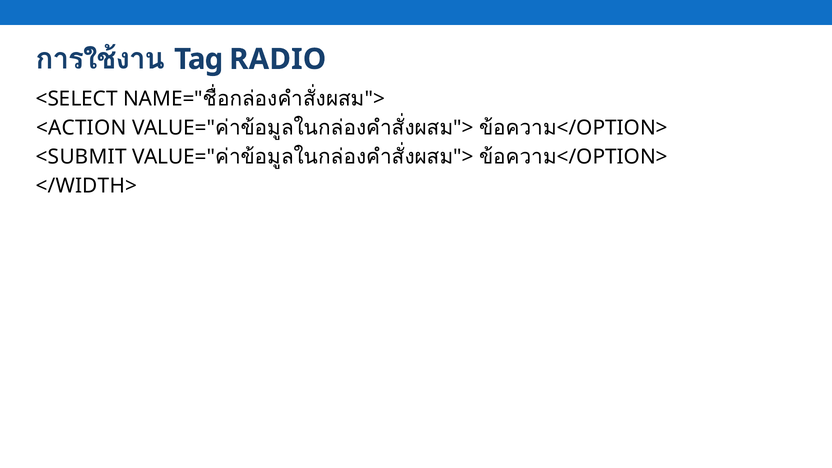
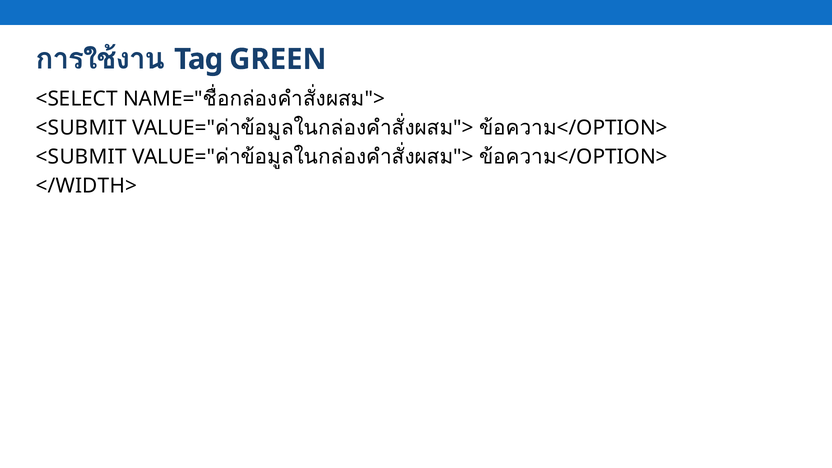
RADIO: RADIO -> GREEN (278, 59)
<ACTION: <ACTION -> <SUBMIT (81, 128)
